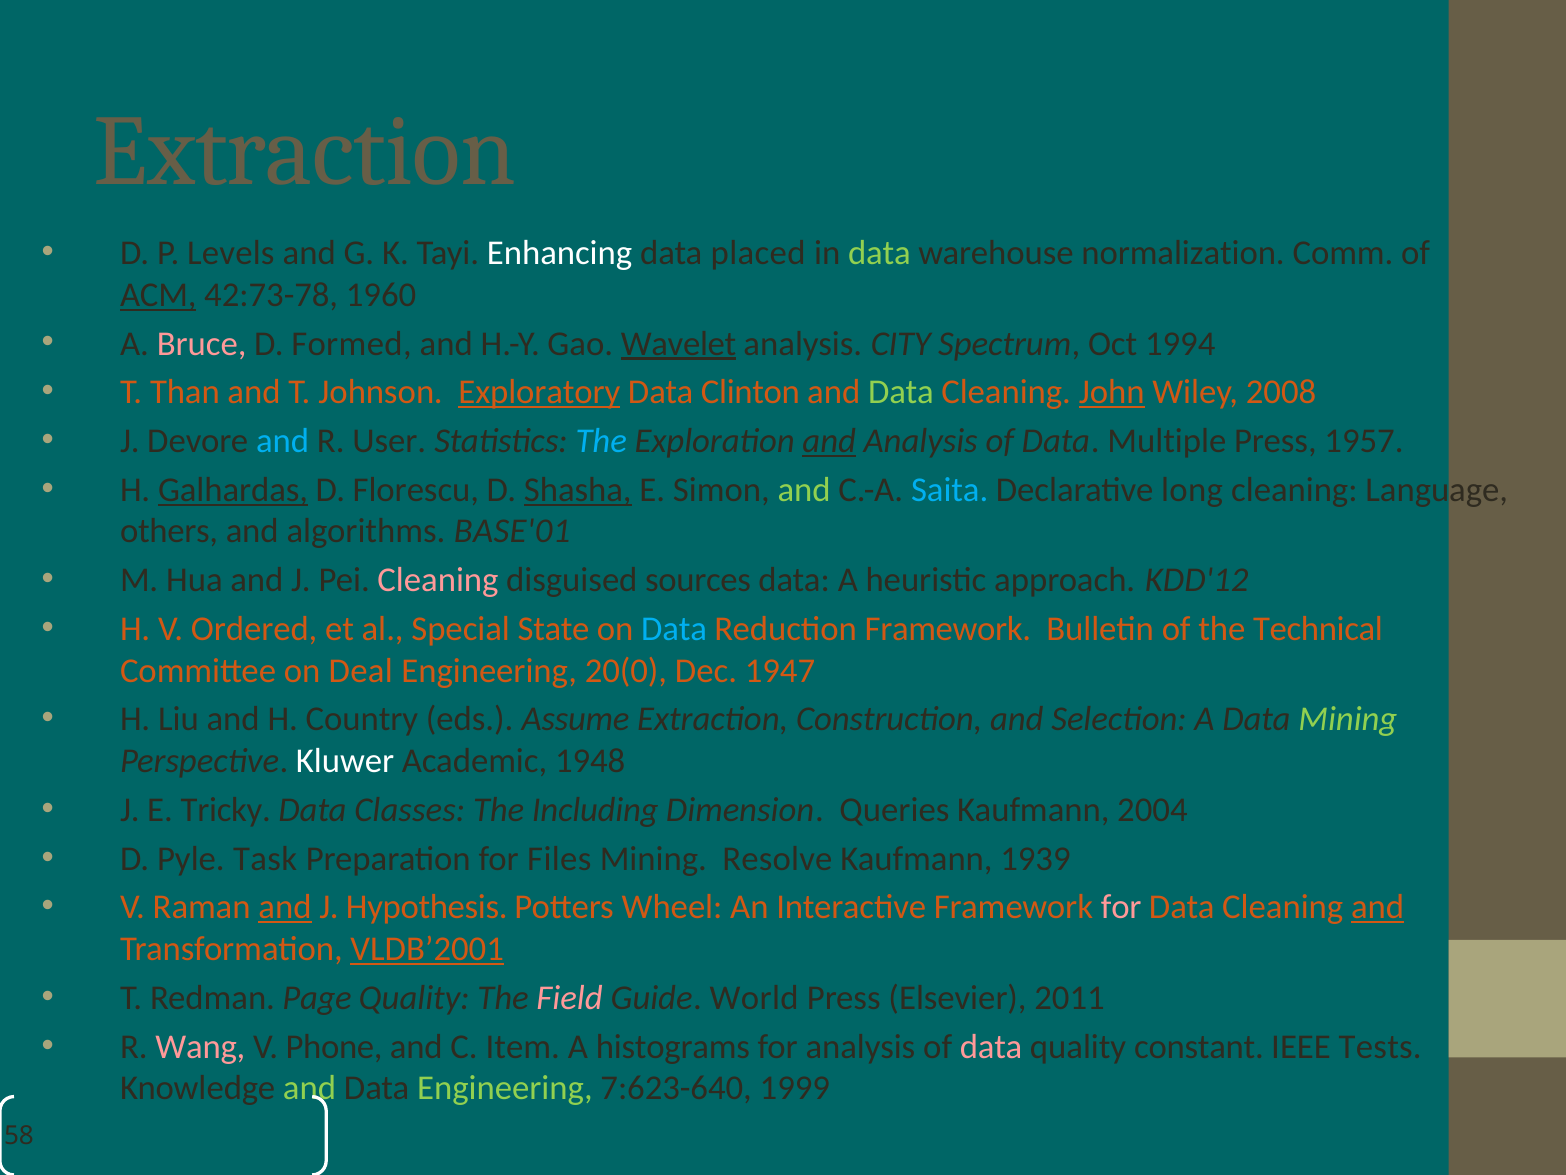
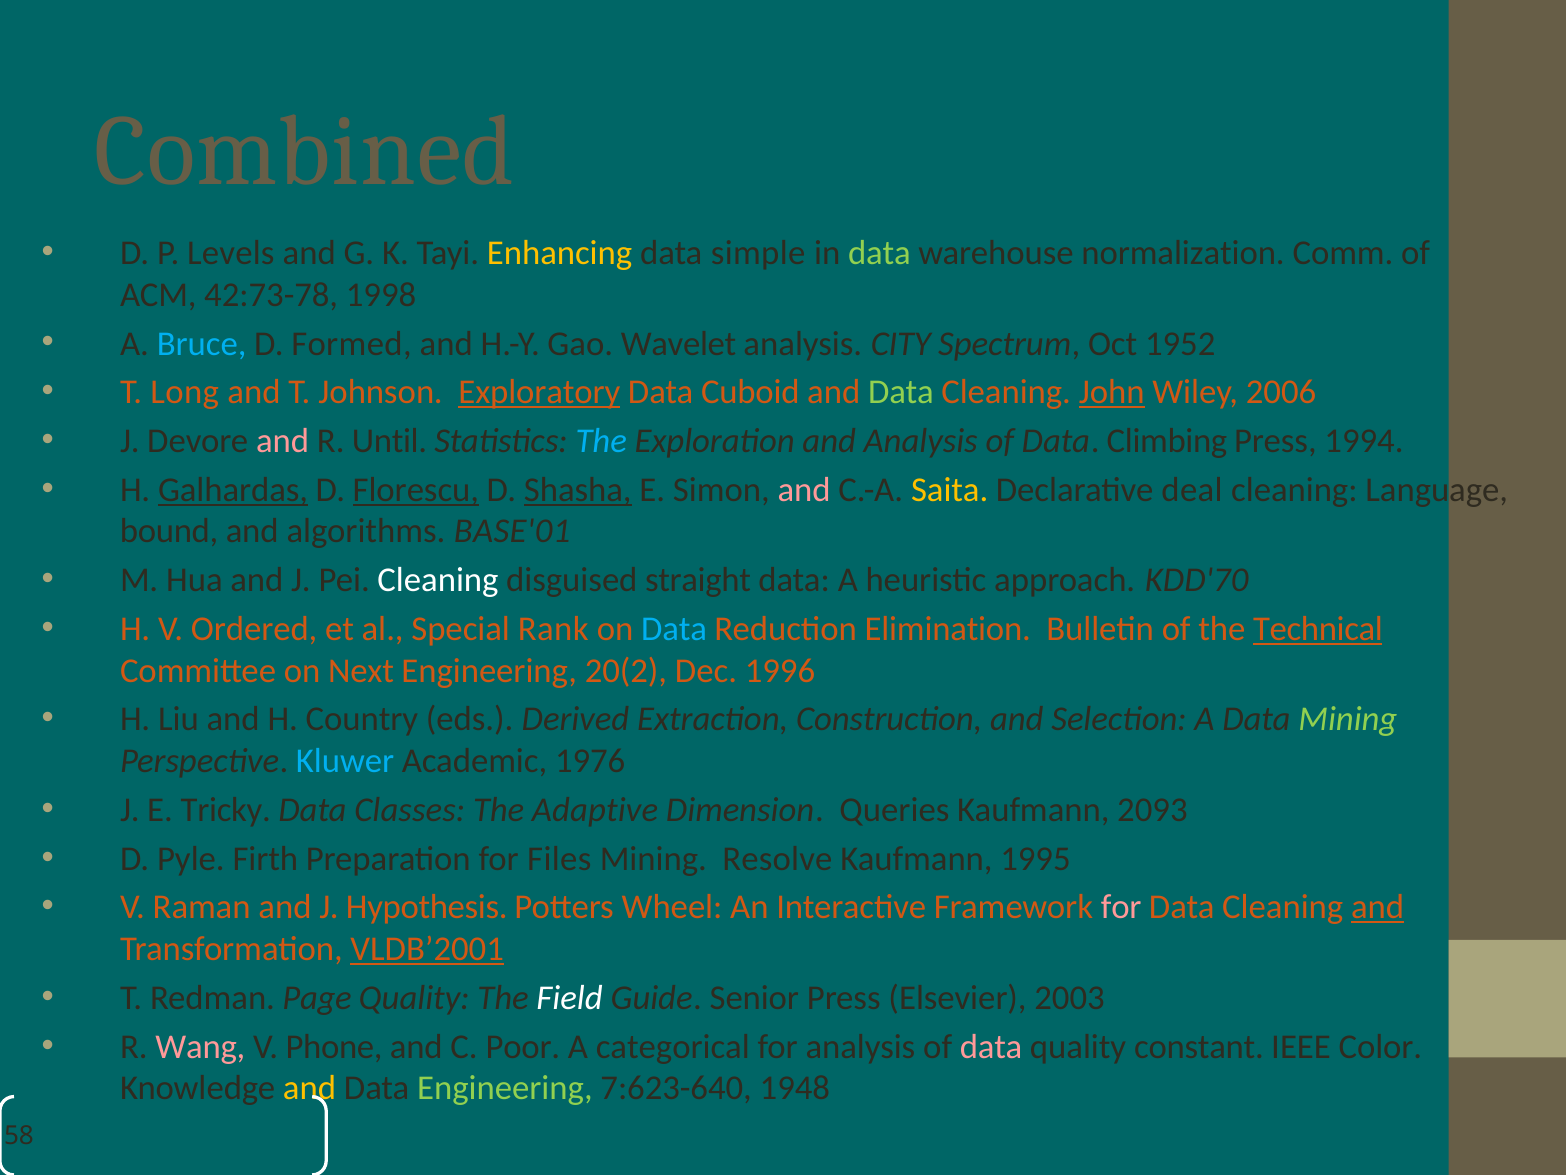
Extraction: Extraction -> Combined (304, 152)
Enhancing colour: white -> yellow (560, 253)
placed: placed -> simple (758, 253)
ACM underline: present -> none (158, 295)
1960: 1960 -> 1998 (381, 295)
Bruce colour: pink -> light blue (202, 343)
Wavelet underline: present -> none (679, 343)
1994: 1994 -> 1952 (1180, 343)
Than: Than -> Long (185, 392)
Clinton: Clinton -> Cuboid (750, 392)
2008: 2008 -> 2006 (1281, 392)
and colour: light blue -> pink (283, 441)
User: User -> Until (389, 441)
and underline: present -> none (829, 441)
Multiple: Multiple -> Climbing (1167, 441)
1957: 1957 -> 1994 (1364, 441)
Florescu underline: none -> present (416, 490)
and colour: light green -> pink (804, 490)
Saita colour: light blue -> yellow (950, 490)
long: long -> deal (1192, 490)
others: others -> bound (169, 531)
Cleaning colour: pink -> white (438, 580)
sources: sources -> straight (698, 580)
KDD'12: KDD'12 -> KDD'70 (1197, 580)
State: State -> Rank (553, 629)
Reduction Framework: Framework -> Elimination (948, 629)
Technical underline: none -> present (1318, 629)
Deal: Deal -> Next (361, 670)
20(0: 20(0 -> 20(2 (626, 670)
1947: 1947 -> 1996 (780, 670)
Assume: Assume -> Derived (575, 719)
Kluwer colour: white -> light blue (345, 761)
1948: 1948 -> 1976 (590, 761)
Including: Including -> Adaptive (595, 810)
2004: 2004 -> 2093 (1152, 810)
Task: Task -> Firth (265, 858)
1939: 1939 -> 1995 (1036, 858)
and underline: present -> none (285, 907)
Field colour: pink -> white (570, 997)
World: World -> Senior (754, 997)
2011: 2011 -> 2003 (1070, 997)
Item: Item -> Poor (523, 1046)
histograms: histograms -> categorical (673, 1046)
Tests: Tests -> Color (1380, 1046)
and colour: light green -> yellow (310, 1088)
1999: 1999 -> 1948 (795, 1088)
